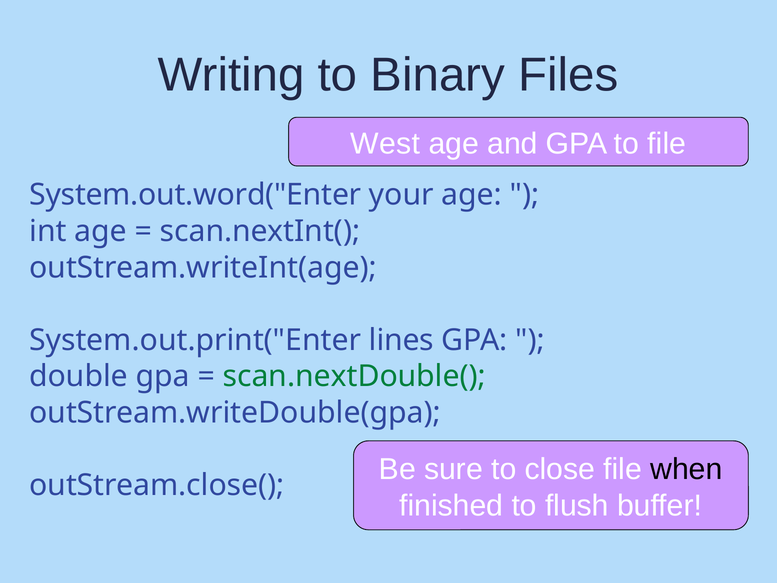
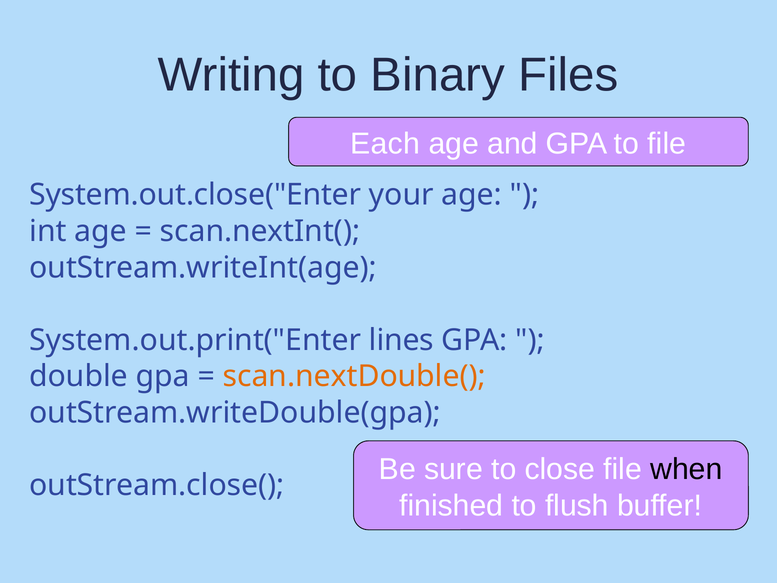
West: West -> Each (385, 144)
System.out.word("Enter: System.out.word("Enter -> System.out.close("Enter (195, 195)
scan.nextDouble( colour: green -> orange (354, 376)
